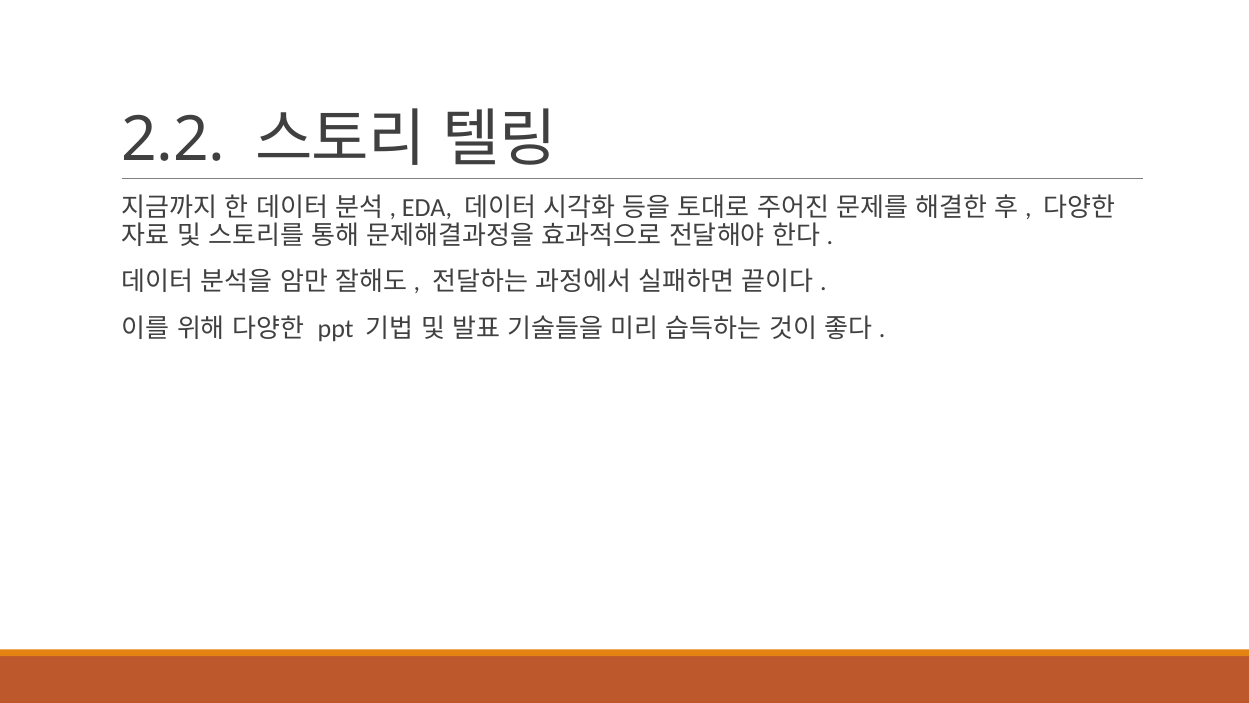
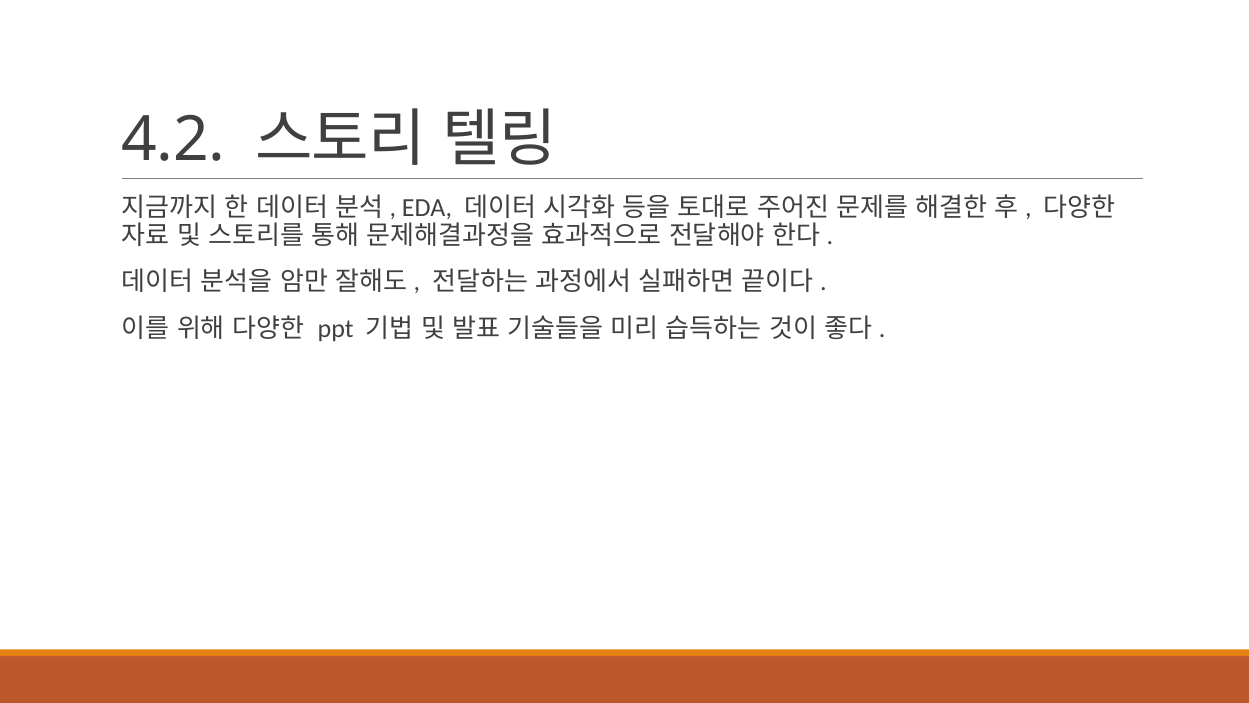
2.2: 2.2 -> 4.2 (173, 140)
